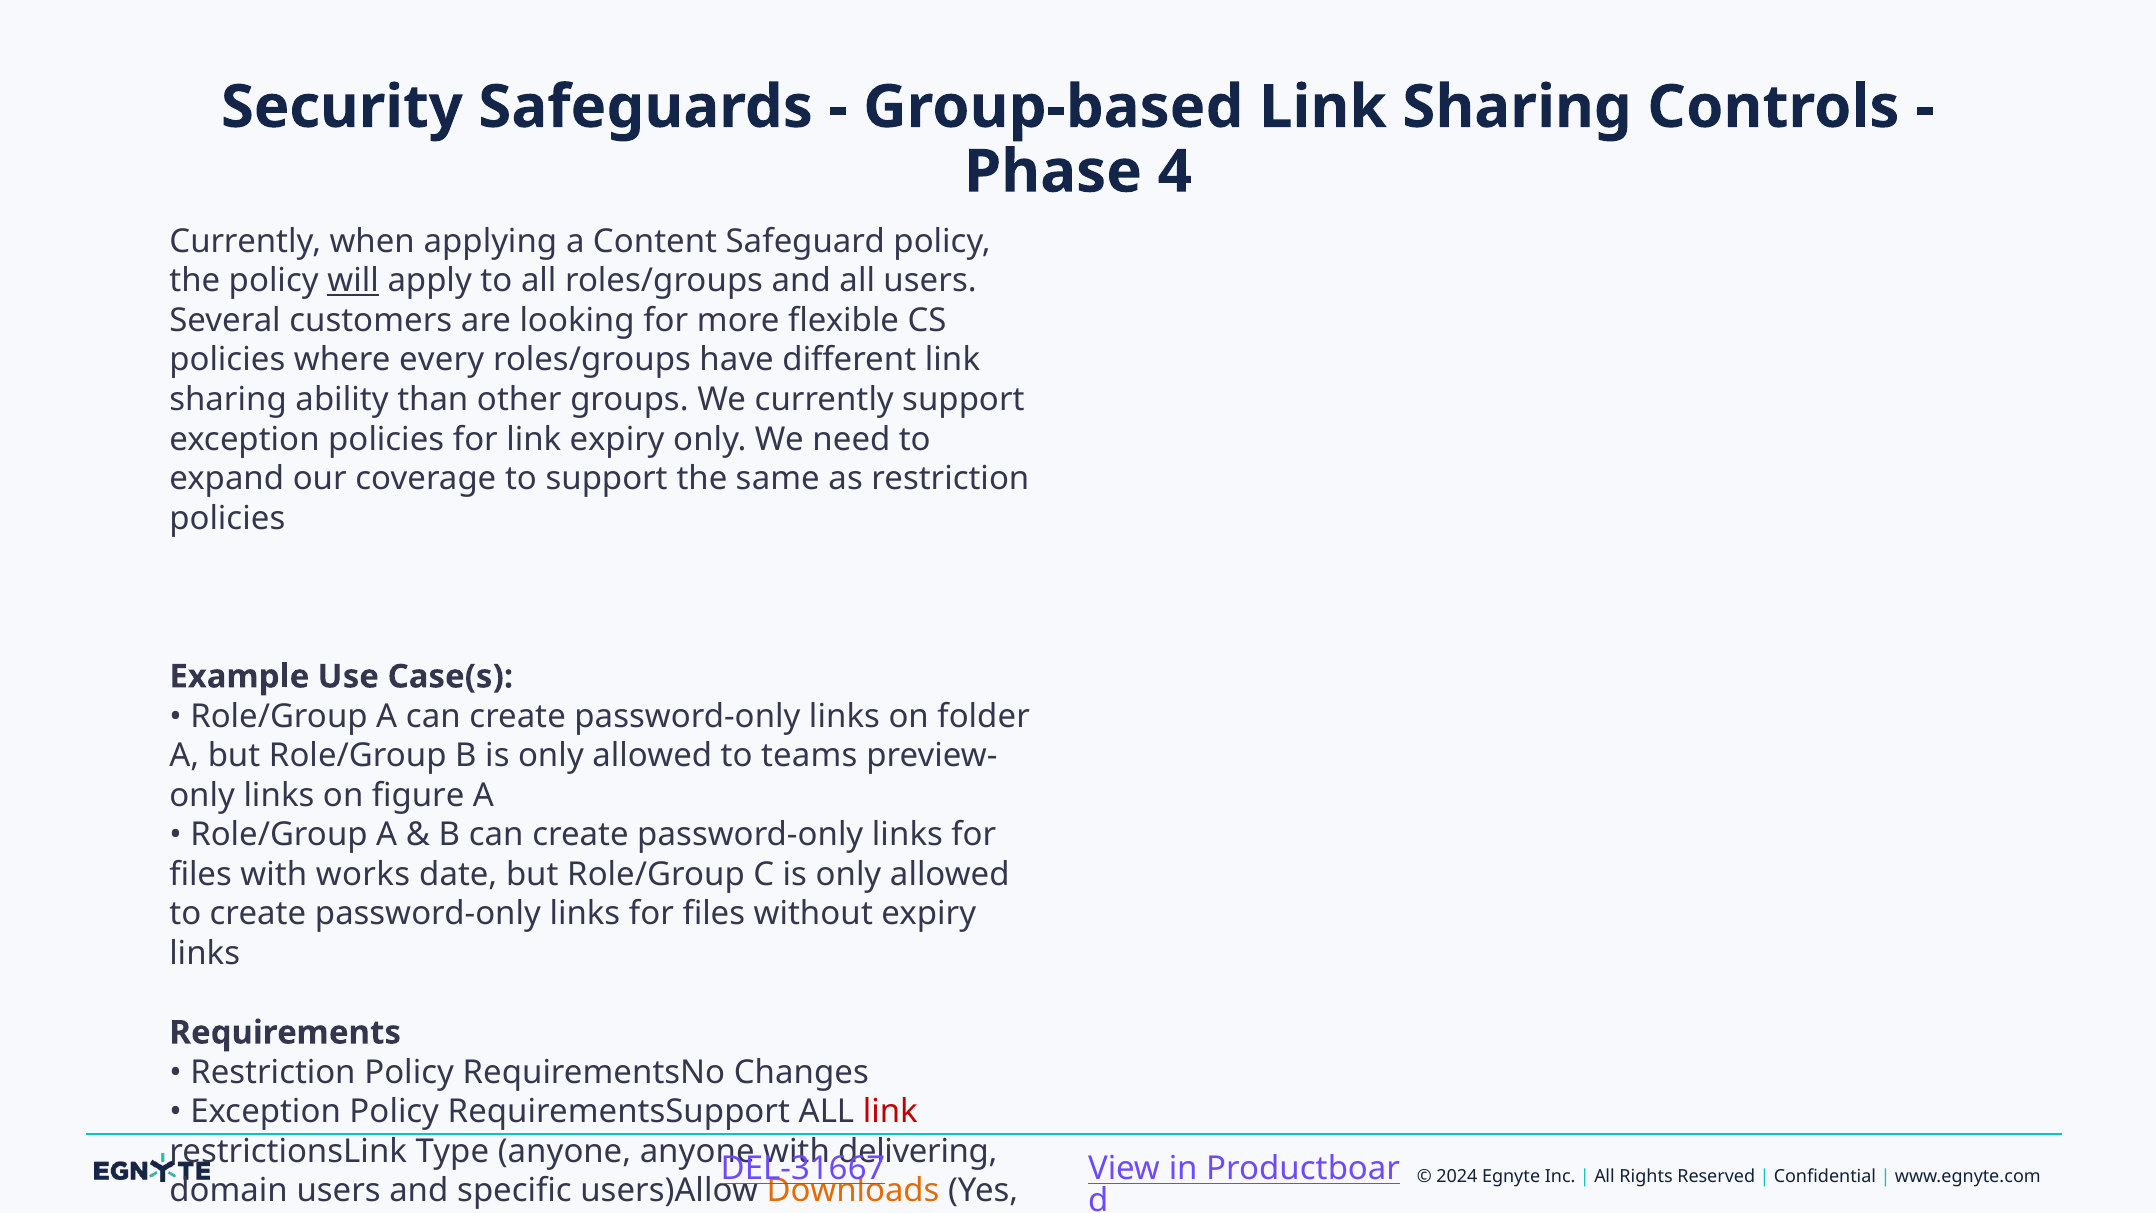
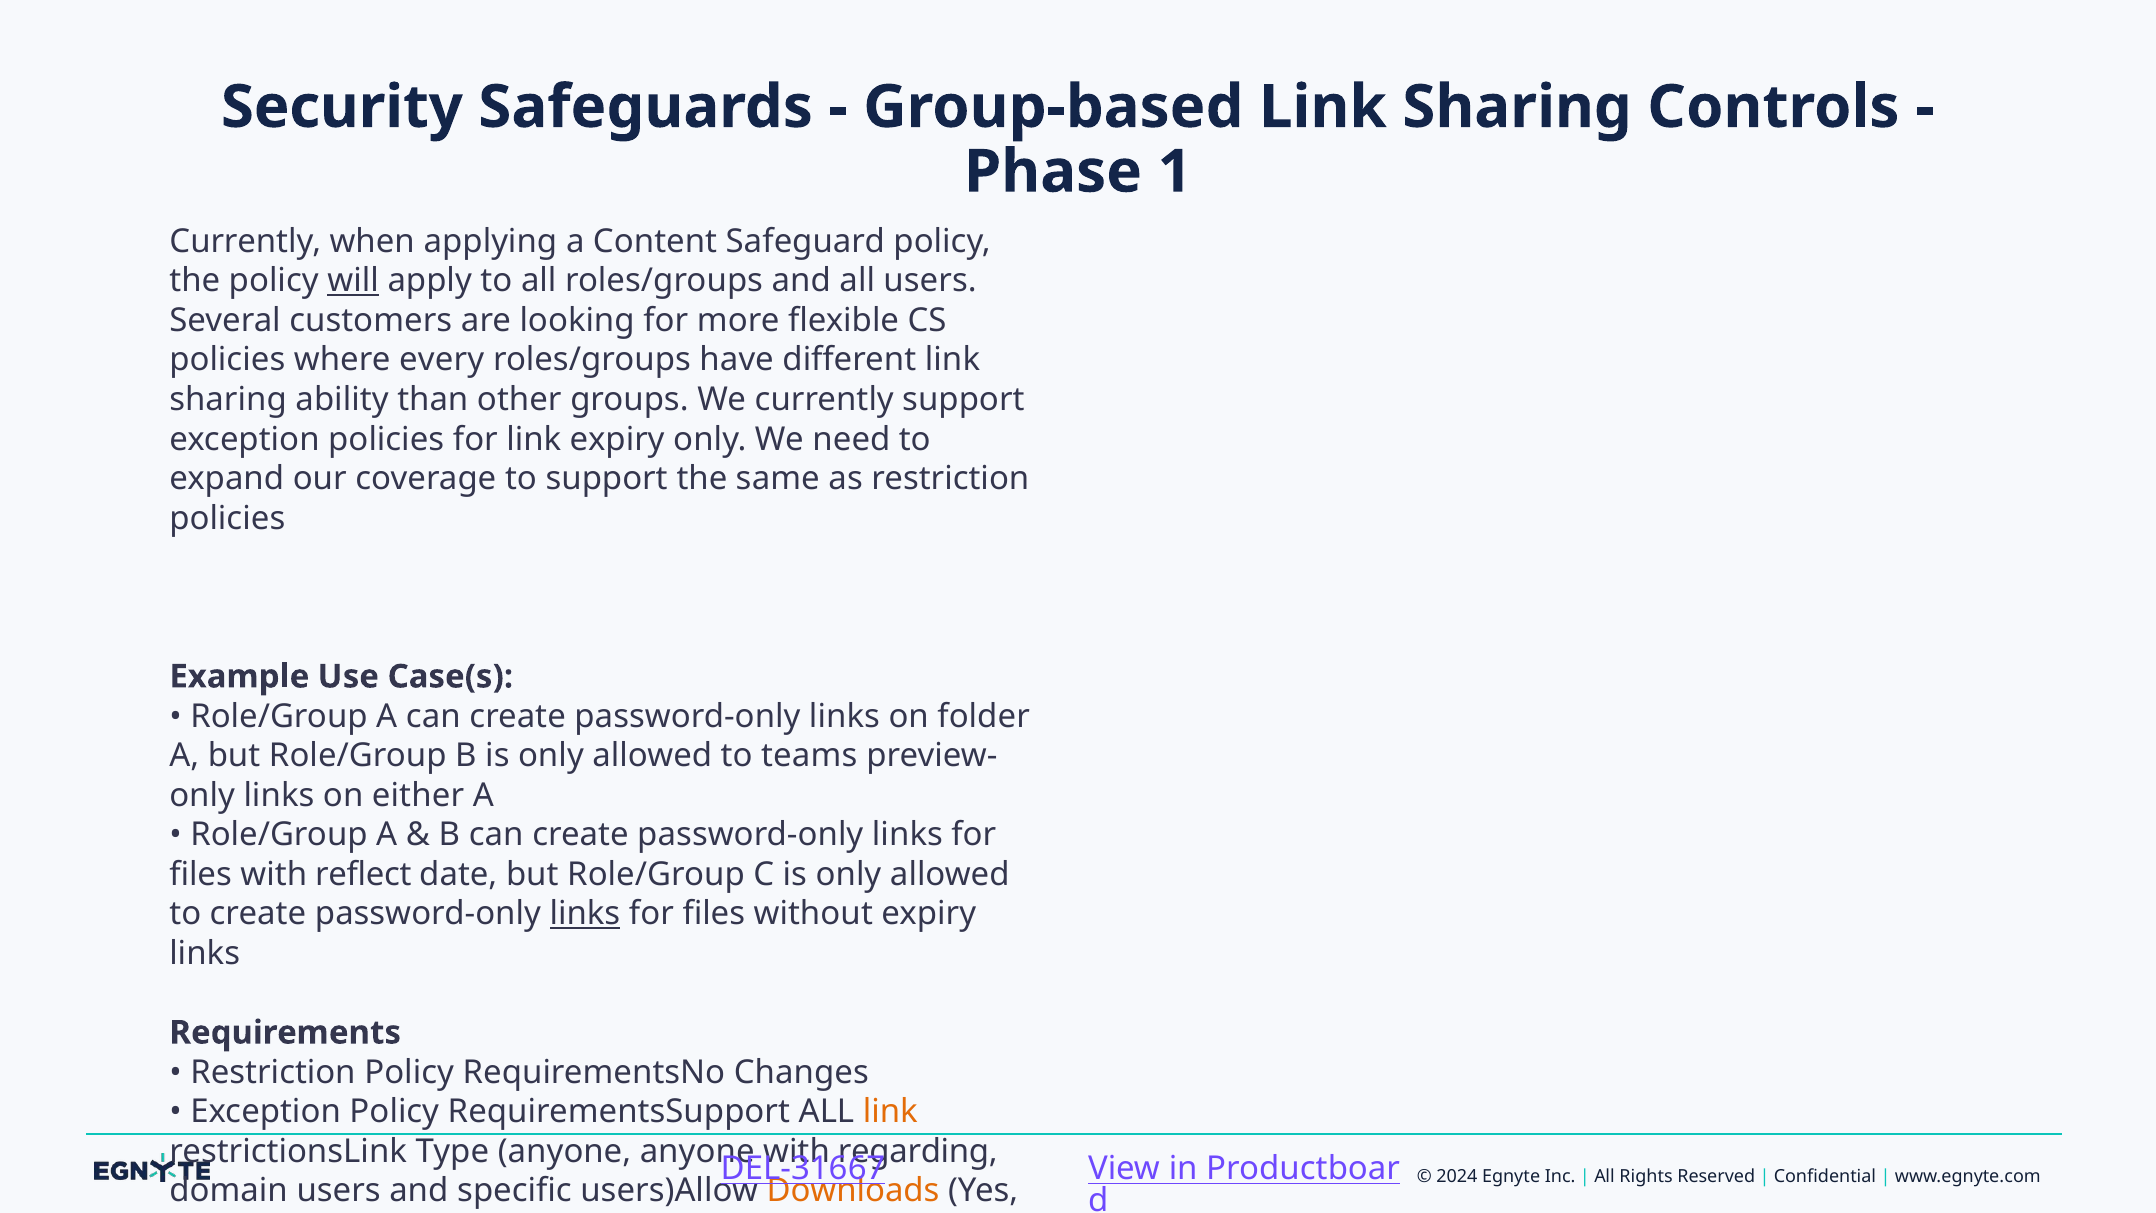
4: 4 -> 1 (1175, 172)
figure: figure -> either (418, 795)
works: works -> reflect (363, 874)
links underline: none -> present (585, 914)
link colour: red -> orange (890, 1112)
delivering: delivering -> regarding (918, 1151)
